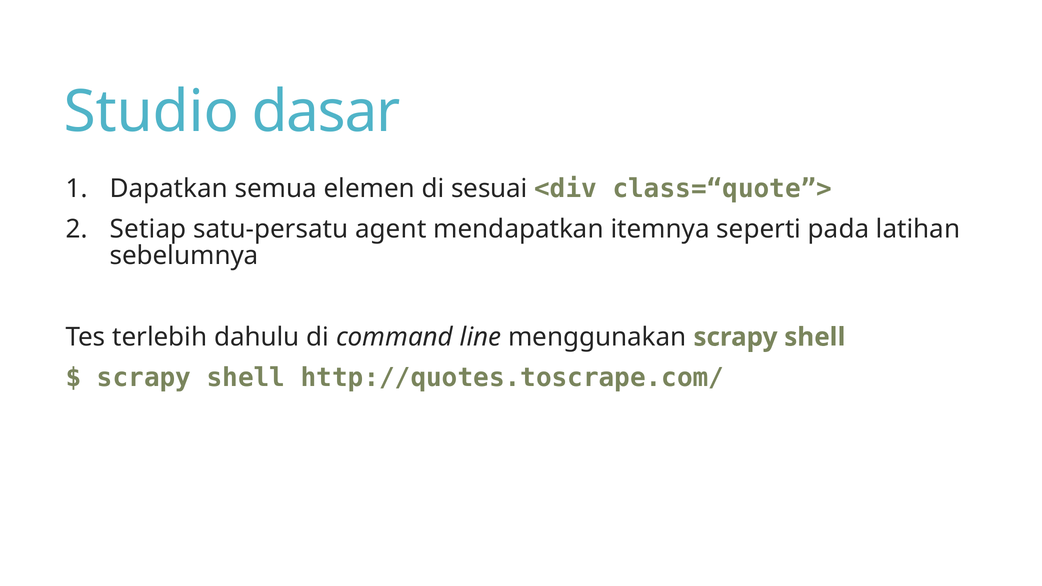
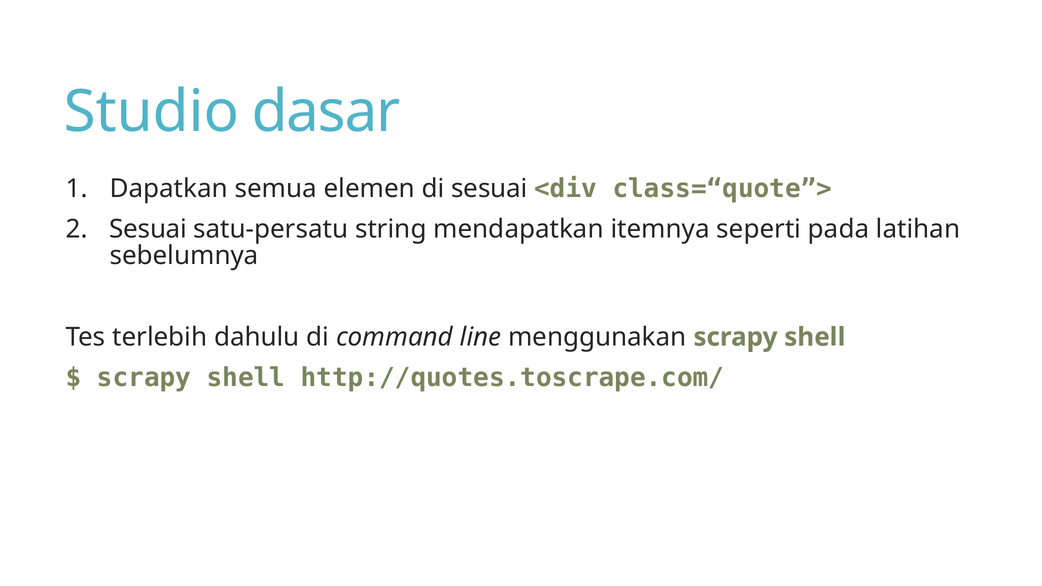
Setiap: Setiap -> Sesuai (148, 229)
agent: agent -> string (391, 229)
